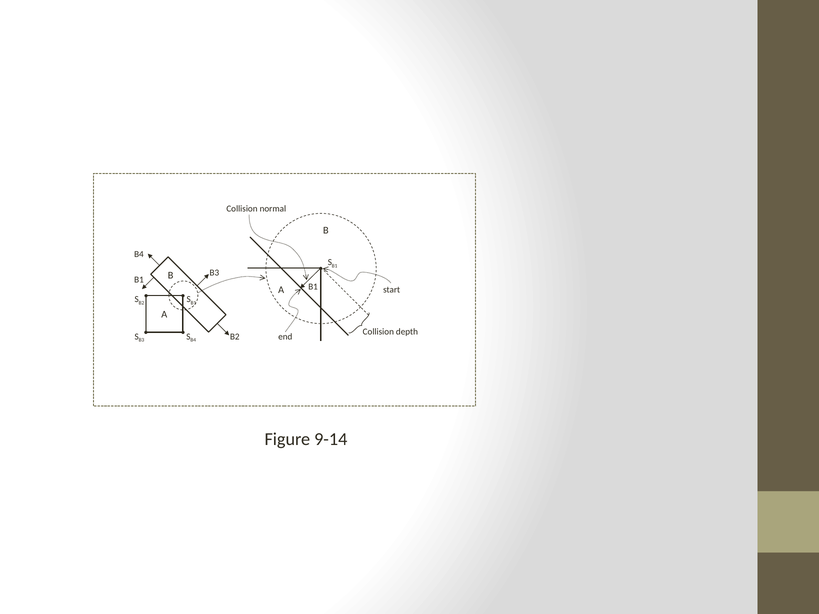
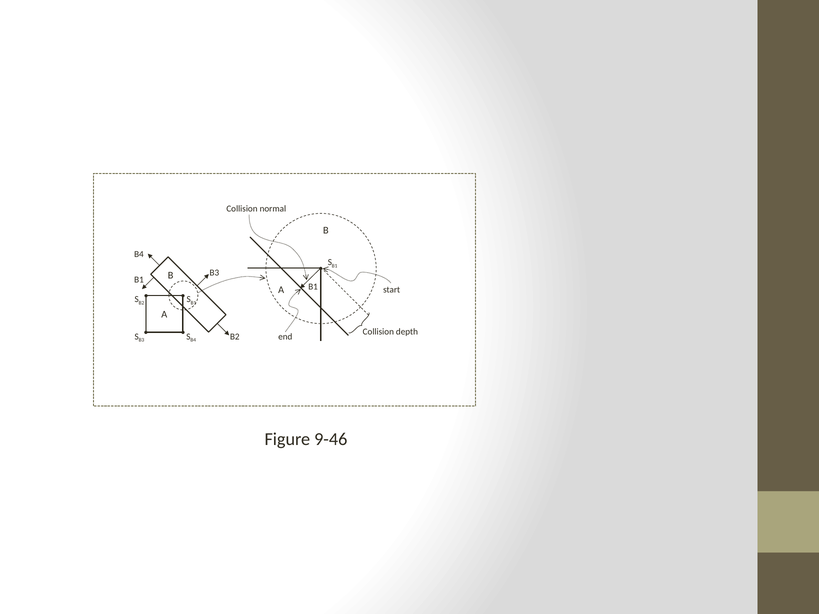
9-14: 9-14 -> 9-46 (331, 439)
